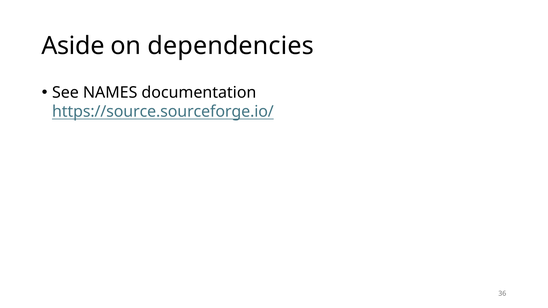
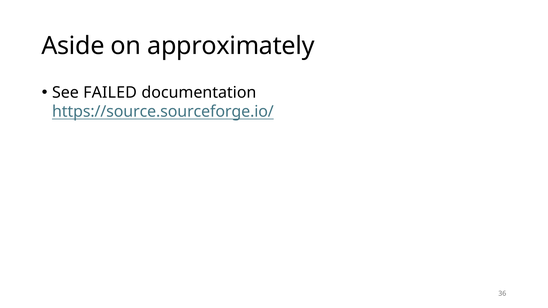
dependencies: dependencies -> approximately (231, 46)
NAMES: NAMES -> FAILED (110, 93)
